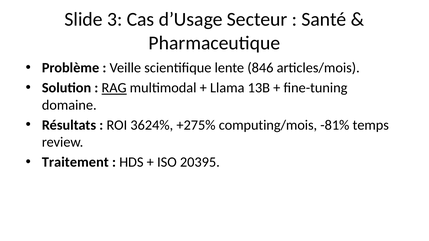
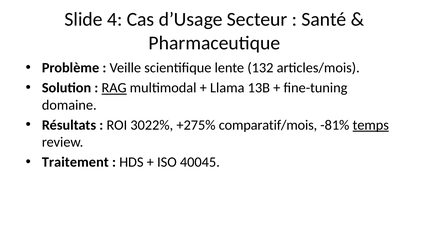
3: 3 -> 4 (115, 19)
846: 846 -> 132 (260, 68)
3624%: 3624% -> 3022% (152, 125)
computing/mois: computing/mois -> comparatif/mois (268, 125)
temps underline: none -> present (371, 125)
20395: 20395 -> 40045 (200, 162)
